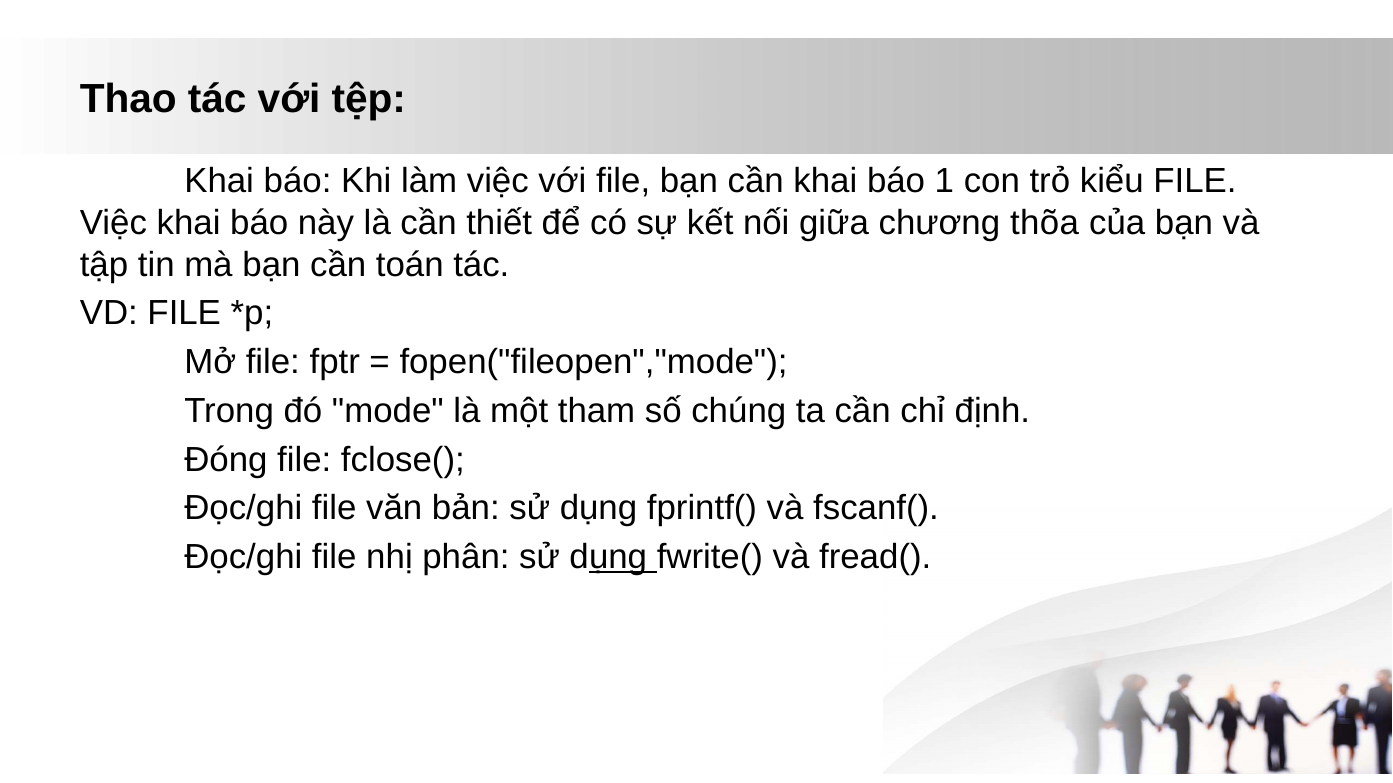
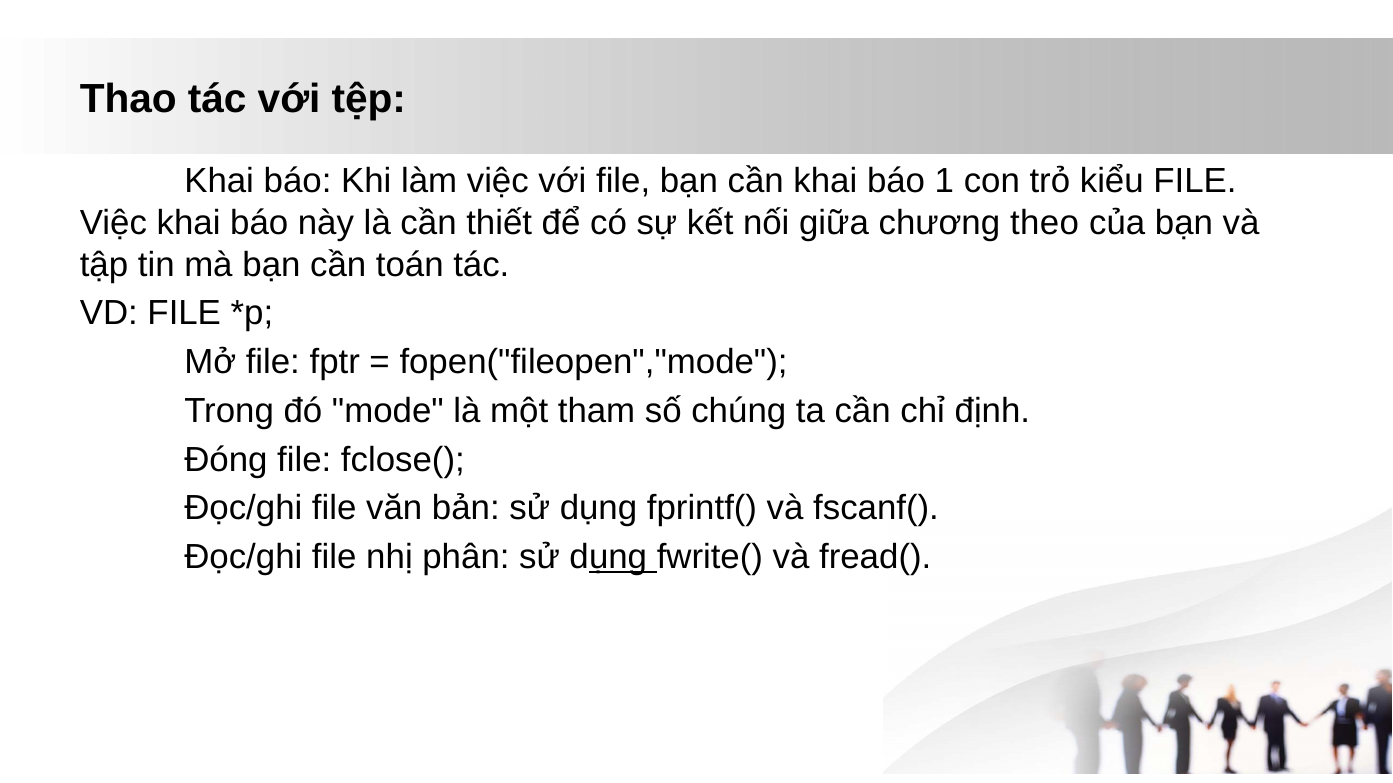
thõa: thõa -> theo (1045, 223)
